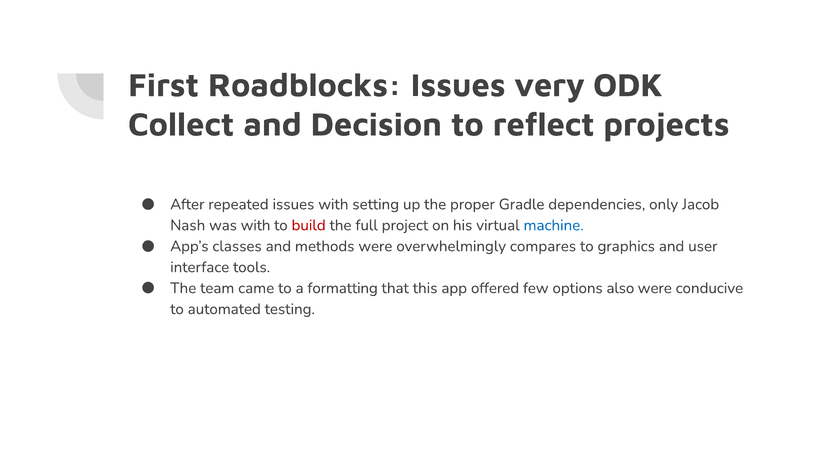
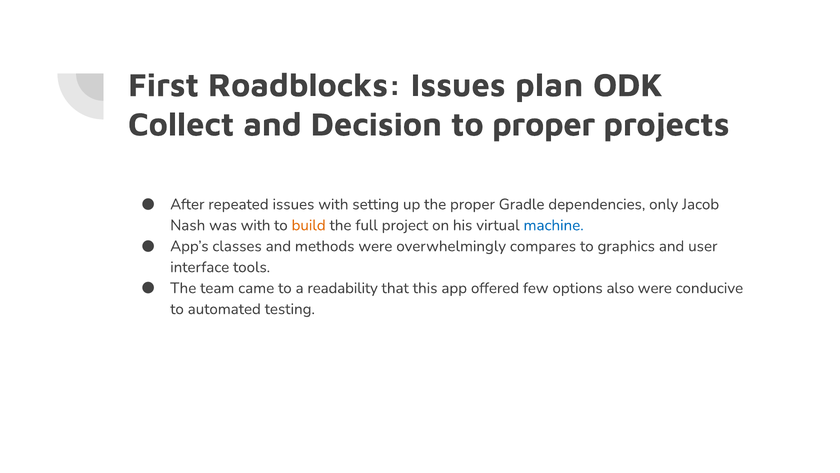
very: very -> plan (549, 85)
to reflect: reflect -> proper (544, 125)
build colour: red -> orange (309, 225)
formatting: formatting -> readability (343, 288)
